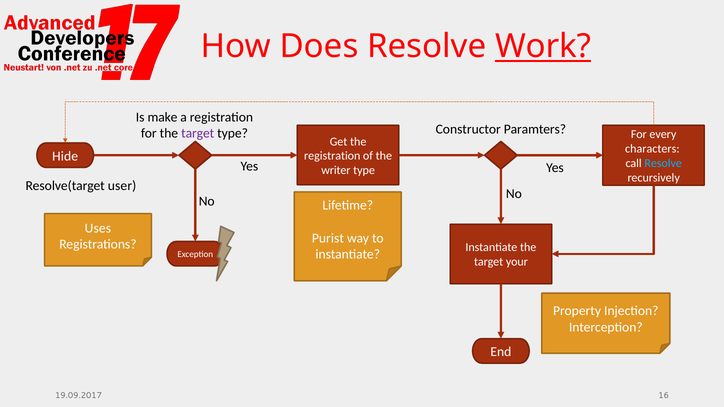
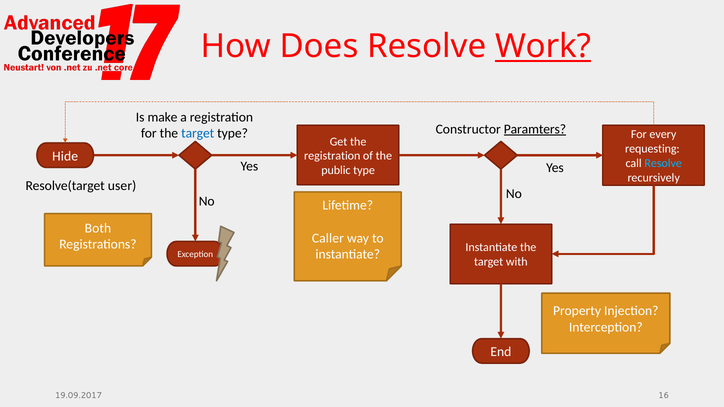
Paramters underline: none -> present (535, 129)
target colour: purple -> blue (198, 133)
characters: characters -> requesting (652, 149)
writer: writer -> public (336, 171)
Uses: Uses -> Both (98, 228)
Purist: Purist -> Caller (328, 238)
your: your -> with (517, 262)
